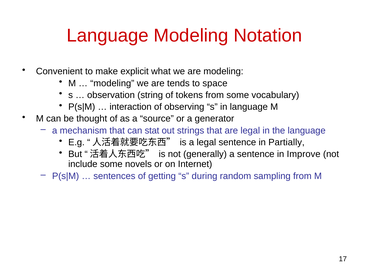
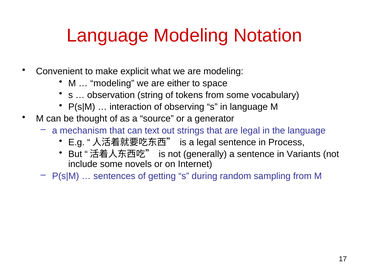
tends: tends -> either (178, 83)
stat: stat -> text (152, 130)
Partially: Partially -> Process (287, 142)
Improve: Improve -> Variants (304, 154)
